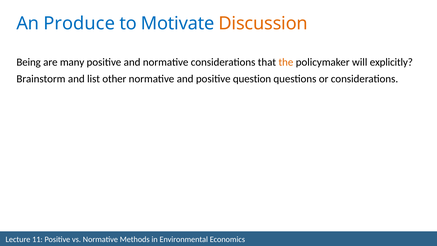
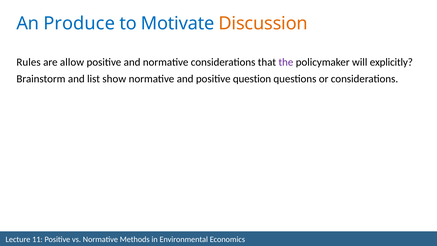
Being: Being -> Rules (29, 62)
many: many -> allow (72, 62)
the colour: orange -> purple (286, 62)
other: other -> show (114, 79)
